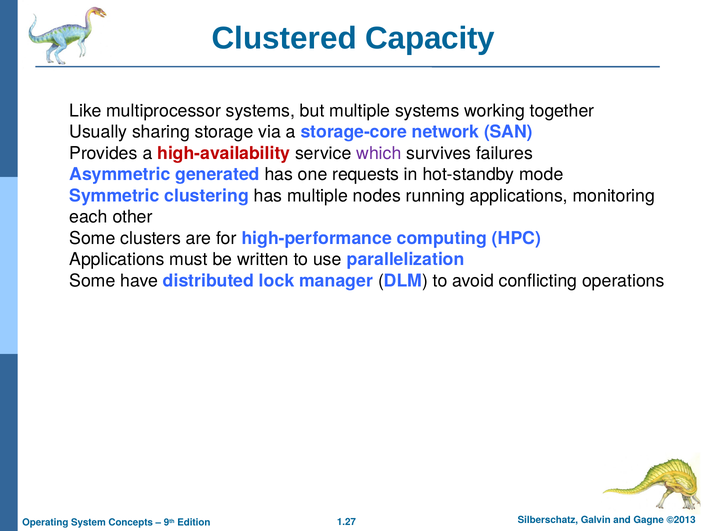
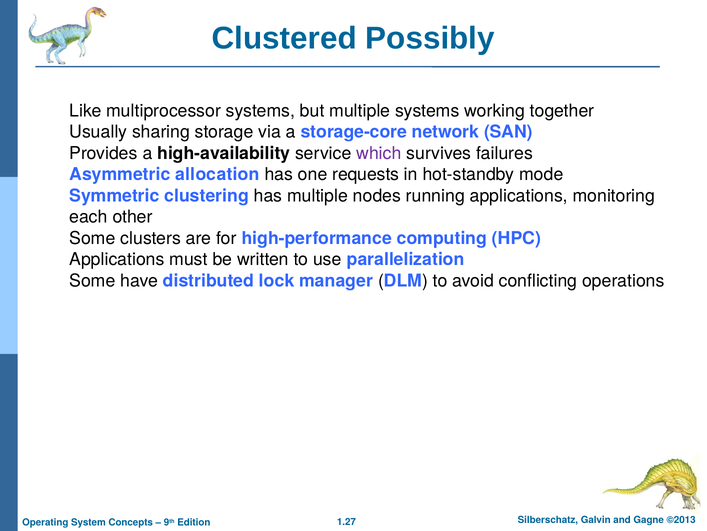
Capacity: Capacity -> Possibly (430, 38)
high-availability colour: red -> black (224, 153)
generated: generated -> allocation (217, 174)
